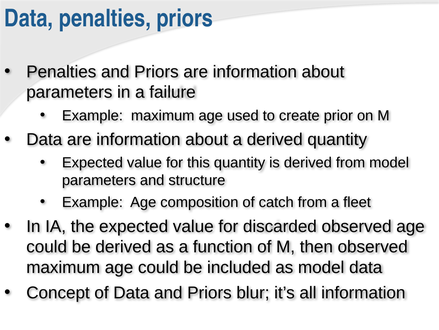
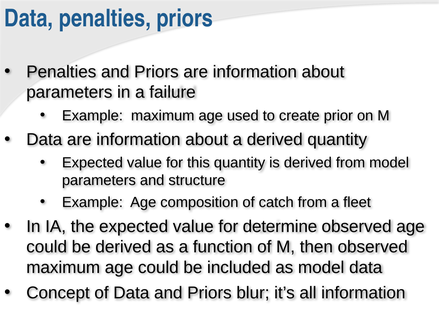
discarded: discarded -> determine (280, 226)
